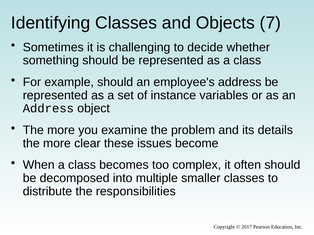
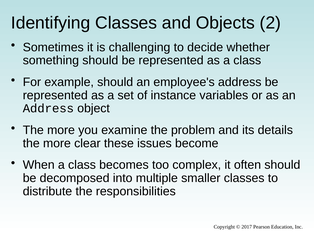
7: 7 -> 2 (270, 23)
